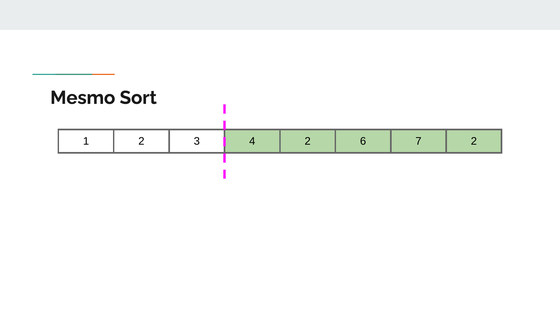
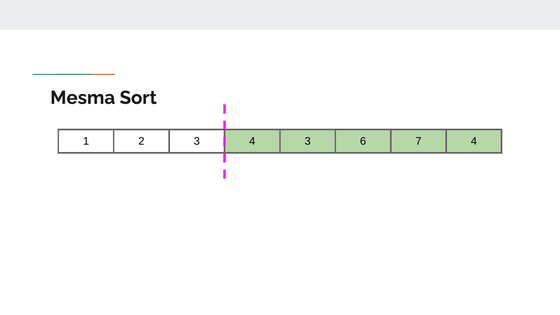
Mesmo: Mesmo -> Mesma (83, 98)
4 2: 2 -> 3 (308, 141)
7 2: 2 -> 4 (474, 141)
